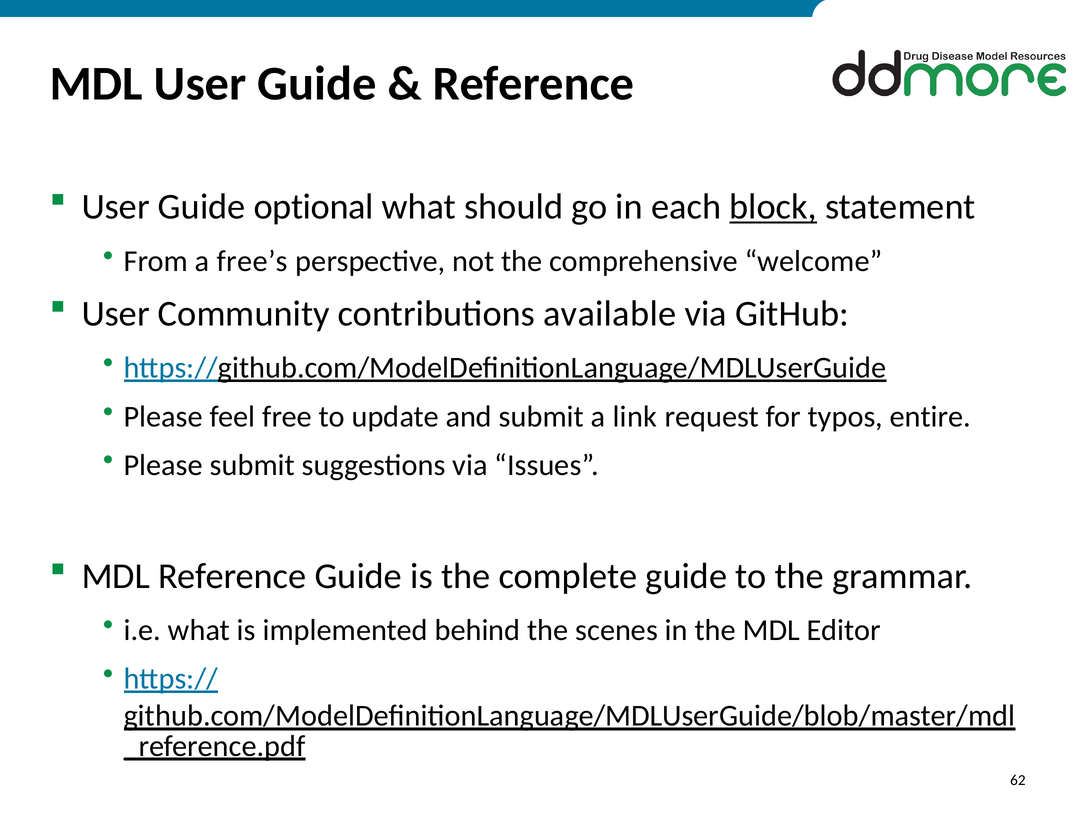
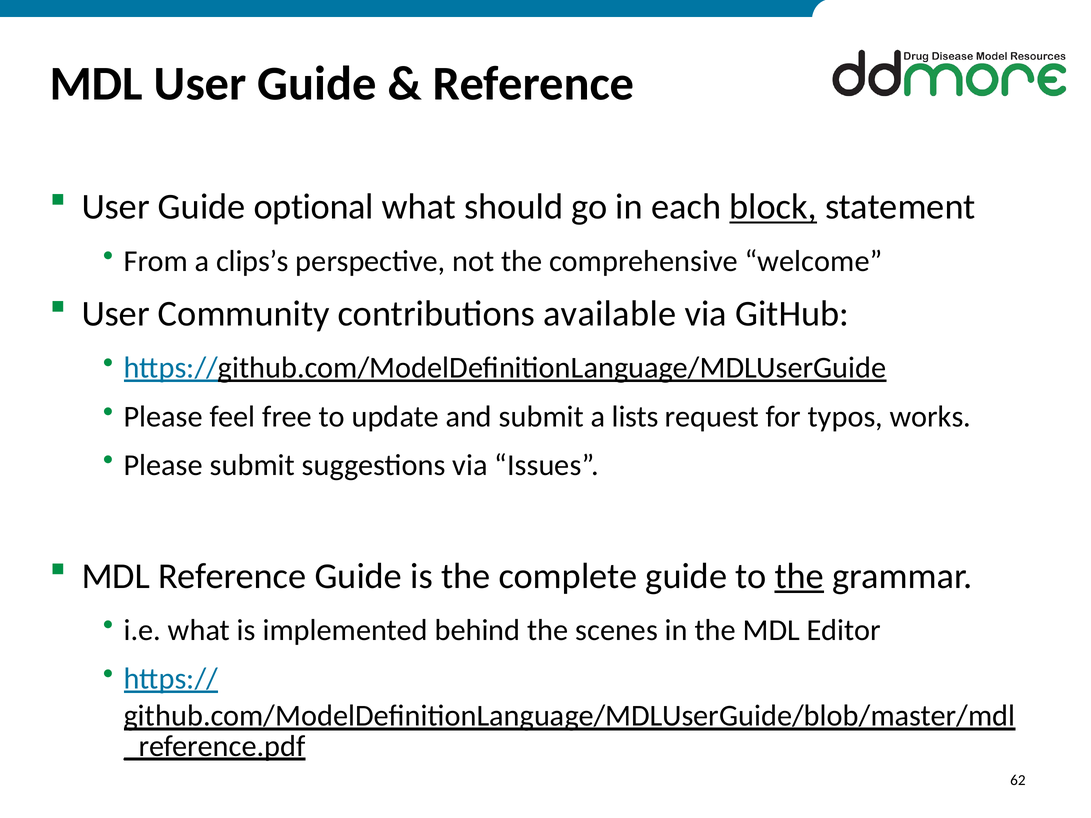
free’s: free’s -> clips’s (253, 261)
link: link -> lists (635, 417)
entire: entire -> works (930, 417)
the underline: none -> present (799, 576)
